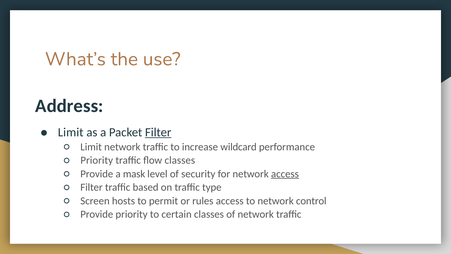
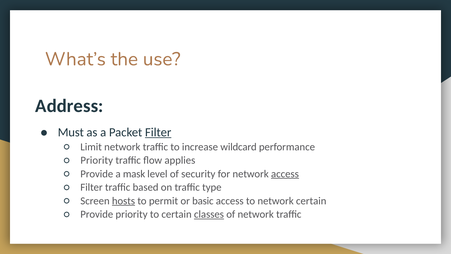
Limit: Limit -> Must (71, 132)
flow classes: classes -> applies (180, 160)
hosts underline: none -> present (124, 201)
rules: rules -> basic (203, 201)
network control: control -> certain (311, 201)
classes underline: none -> present (209, 214)
